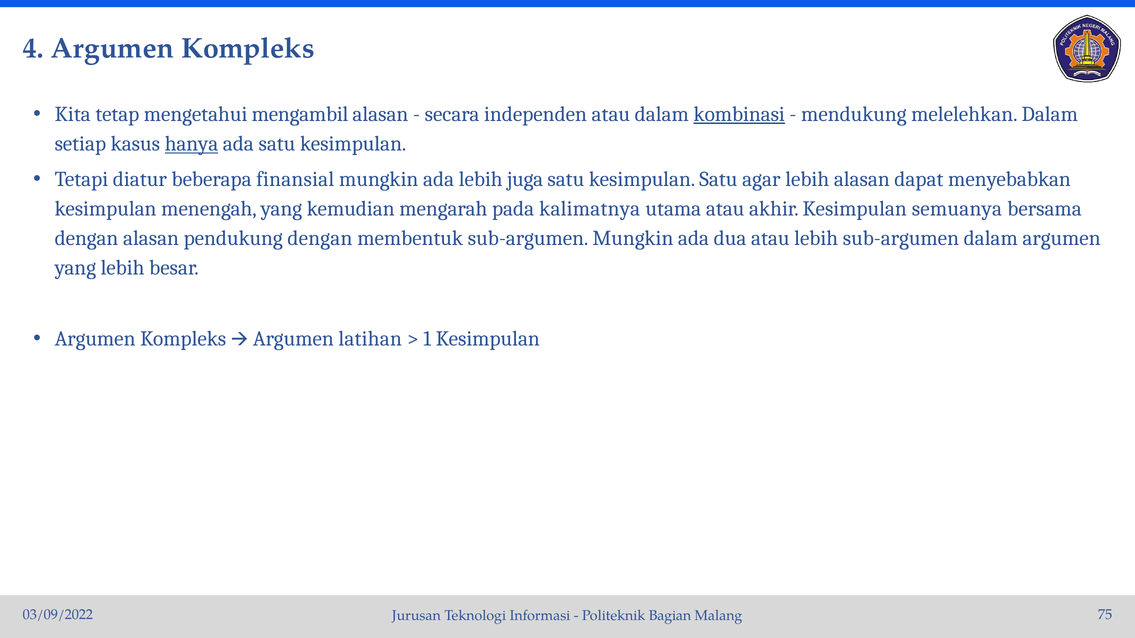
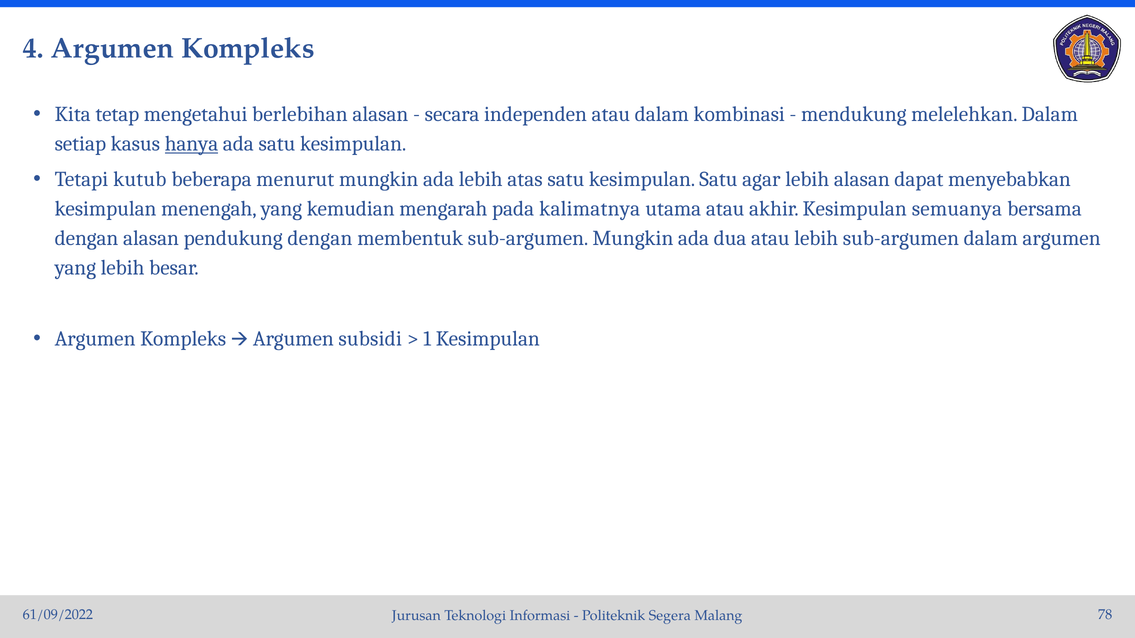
mengambil: mengambil -> berlebihan (300, 114)
kombinasi underline: present -> none (739, 114)
diatur: diatur -> kutub (140, 179)
finansial: finansial -> menurut (295, 179)
juga: juga -> atas (525, 179)
latihan: latihan -> subsidi (370, 339)
03/09/2022: 03/09/2022 -> 61/09/2022 (58, 615)
Bagian: Bagian -> Segera (670, 616)
75: 75 -> 78 (1105, 615)
